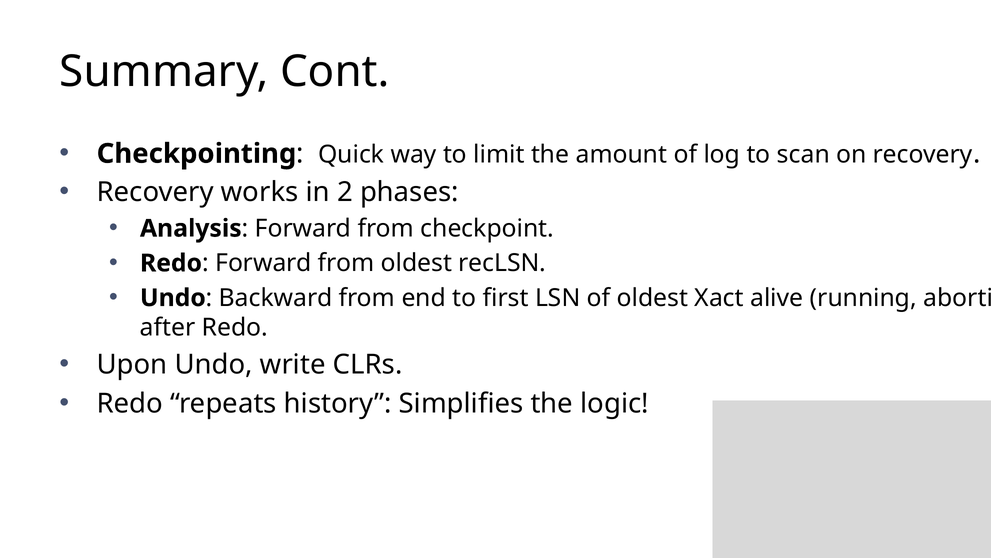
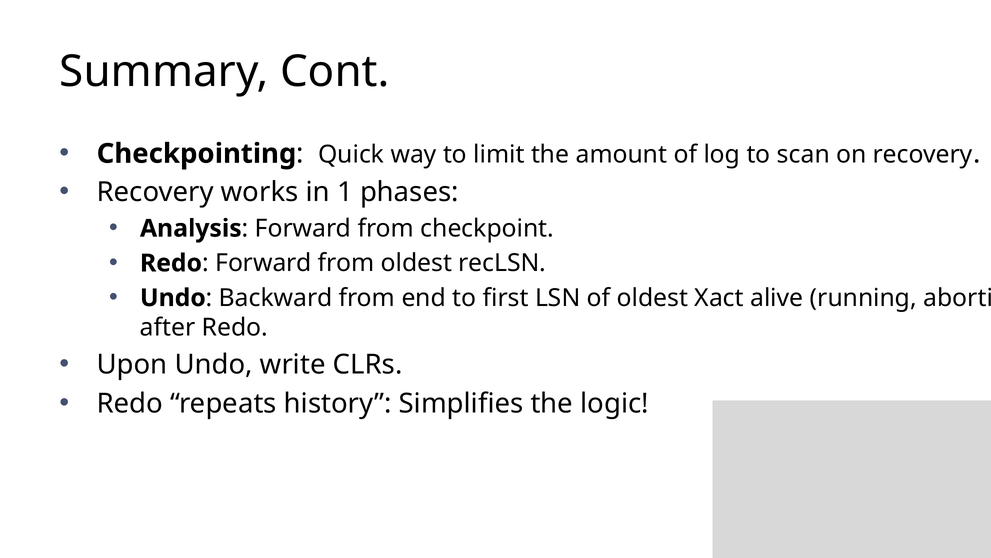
2: 2 -> 1 (345, 192)
